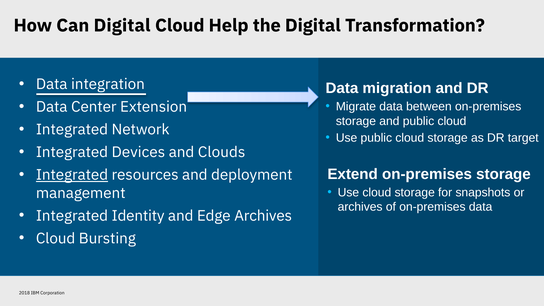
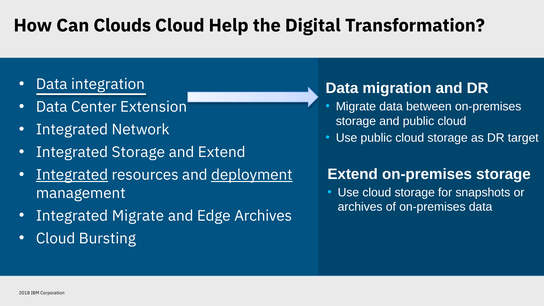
Can Digital: Digital -> Clouds (122, 25)
Integrated Devices: Devices -> Storage (138, 152)
and Clouds: Clouds -> Extend (222, 152)
deployment underline: none -> present (252, 175)
Integrated Identity: Identity -> Migrate (138, 216)
